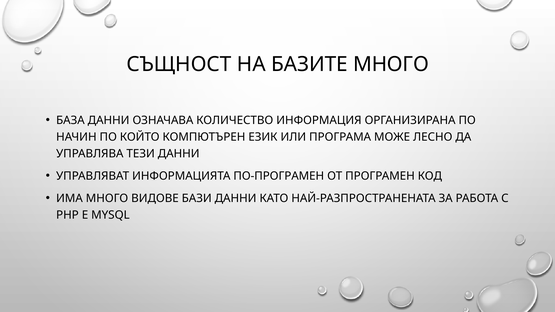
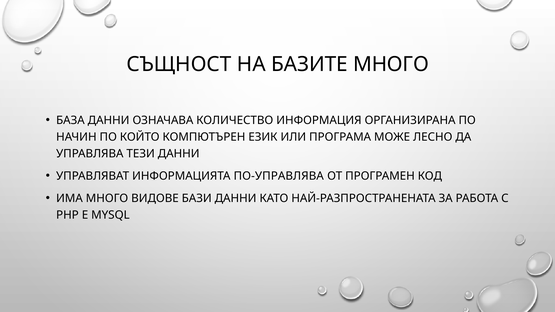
ПО-ПРОГРАМЕН: ПО-ПРОГРАМЕН -> ПО-УПРАВЛЯВА (279, 176)
